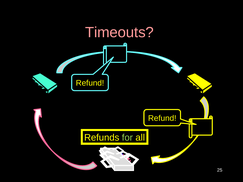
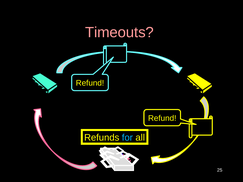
for colour: light green -> light blue (127, 138)
